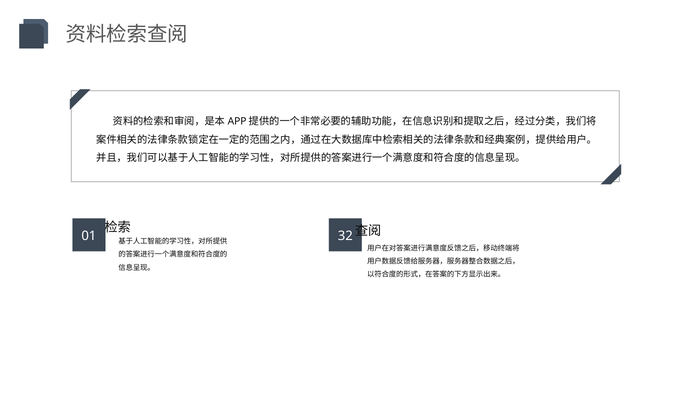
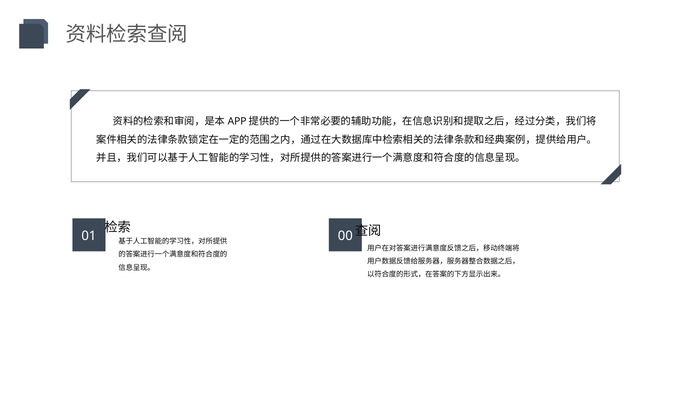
32: 32 -> 00 (345, 236)
